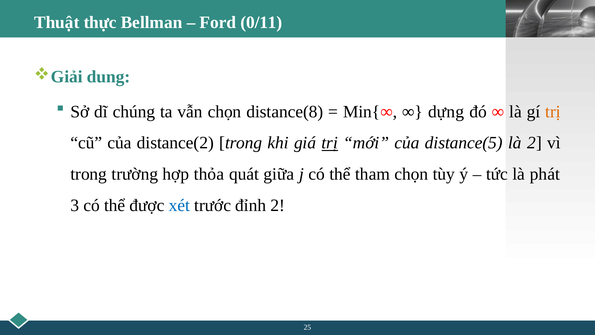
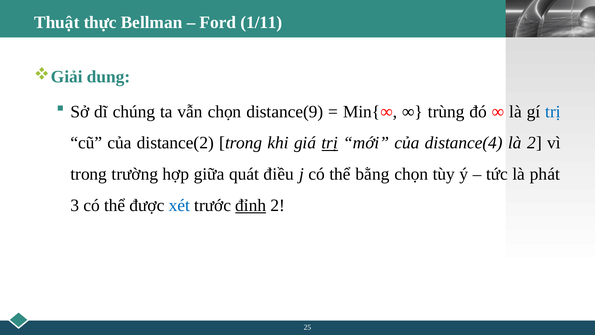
0/11: 0/11 -> 1/11 (261, 22)
distance(8: distance(8 -> distance(9 (285, 112)
dựng: dựng -> trùng (446, 112)
trị colour: orange -> blue (553, 112)
distance(5: distance(5 -> distance(4 (464, 143)
thỏa: thỏa -> giữa (209, 174)
giữa: giữa -> điều (279, 174)
tham: tham -> bằng (372, 174)
đỉnh underline: none -> present (251, 205)
